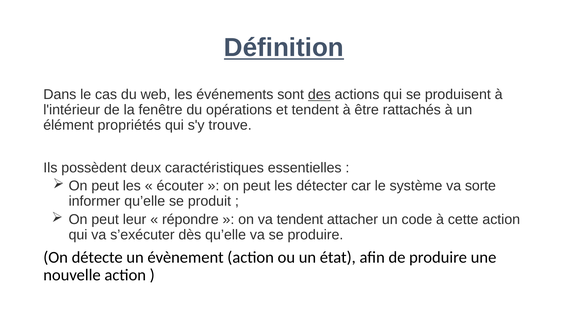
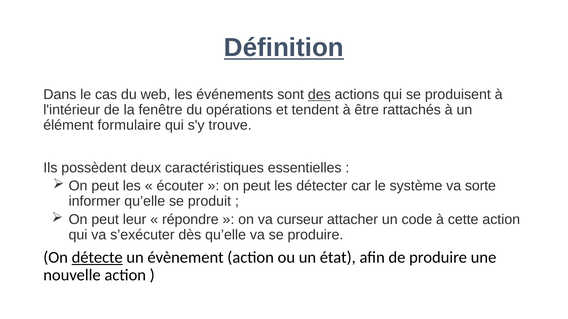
propriétés: propriétés -> formulaire (129, 125)
va tendent: tendent -> curseur (300, 220)
détecte underline: none -> present (97, 258)
